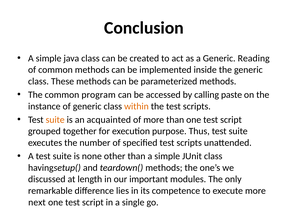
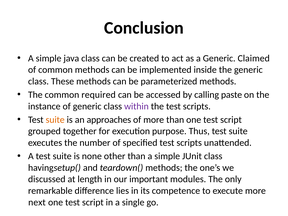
Reading: Reading -> Claimed (254, 58)
program: program -> required (99, 95)
within colour: orange -> purple (136, 106)
acquainted: acquainted -> approaches (109, 120)
